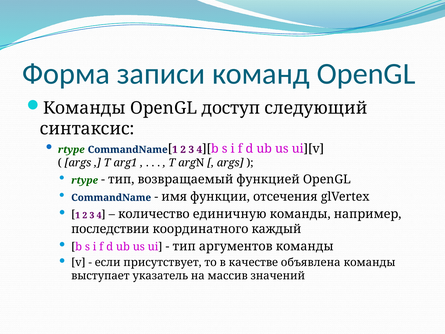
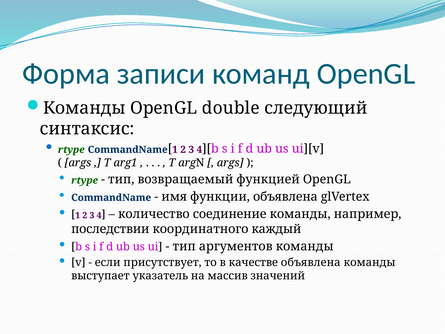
доступ: доступ -> double (231, 108)
функции отсечения: отсечения -> объявлена (285, 197)
единичную: единичную -> соединение (230, 214)
